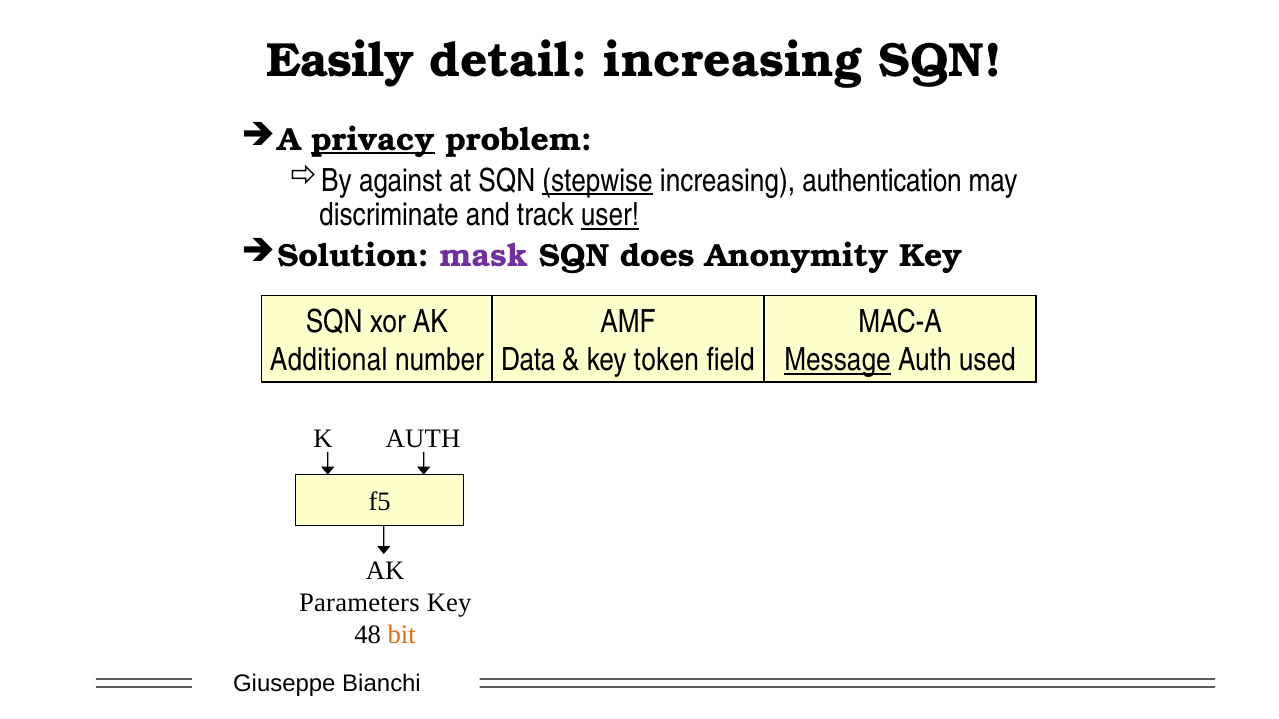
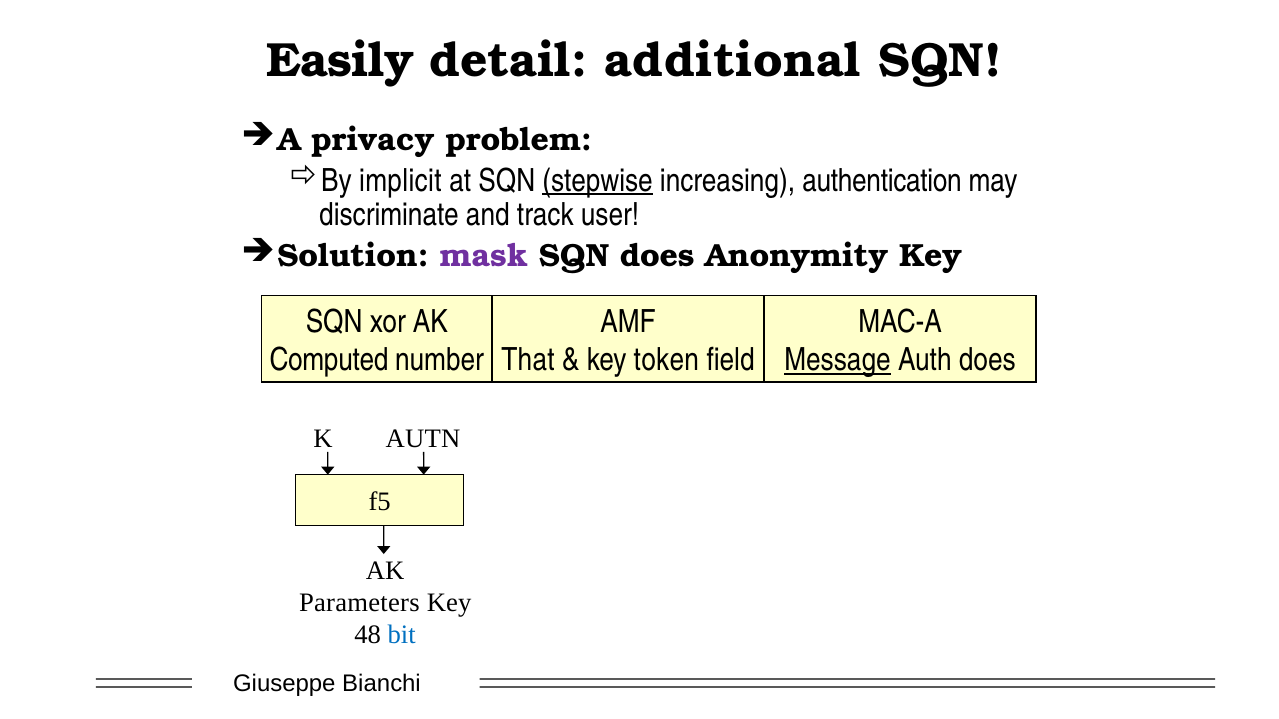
detail increasing: increasing -> additional (733, 61)
privacy underline: present -> none (373, 140)
against: against -> implicit (400, 181)
user underline: present -> none (610, 215)
Additional: Additional -> Computed (329, 360)
Data: Data -> That (528, 360)
Auth used: used -> does (987, 360)
AUTH: AUTH -> AUTN (423, 439)
bit colour: orange -> blue (402, 635)
